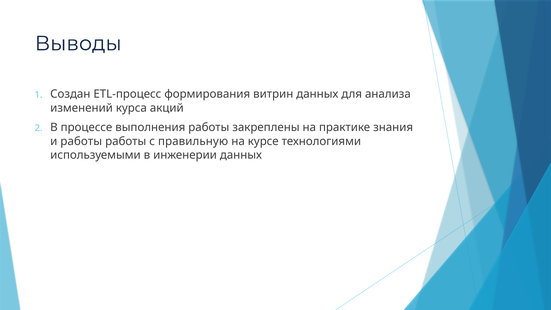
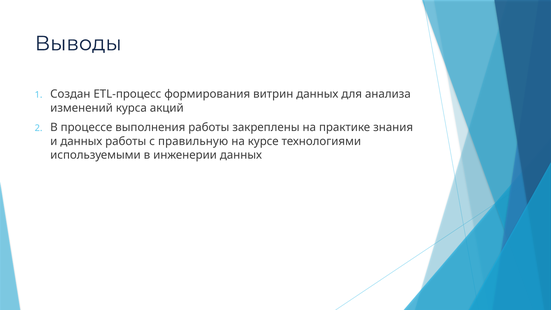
и работы: работы -> данных (81, 141)
